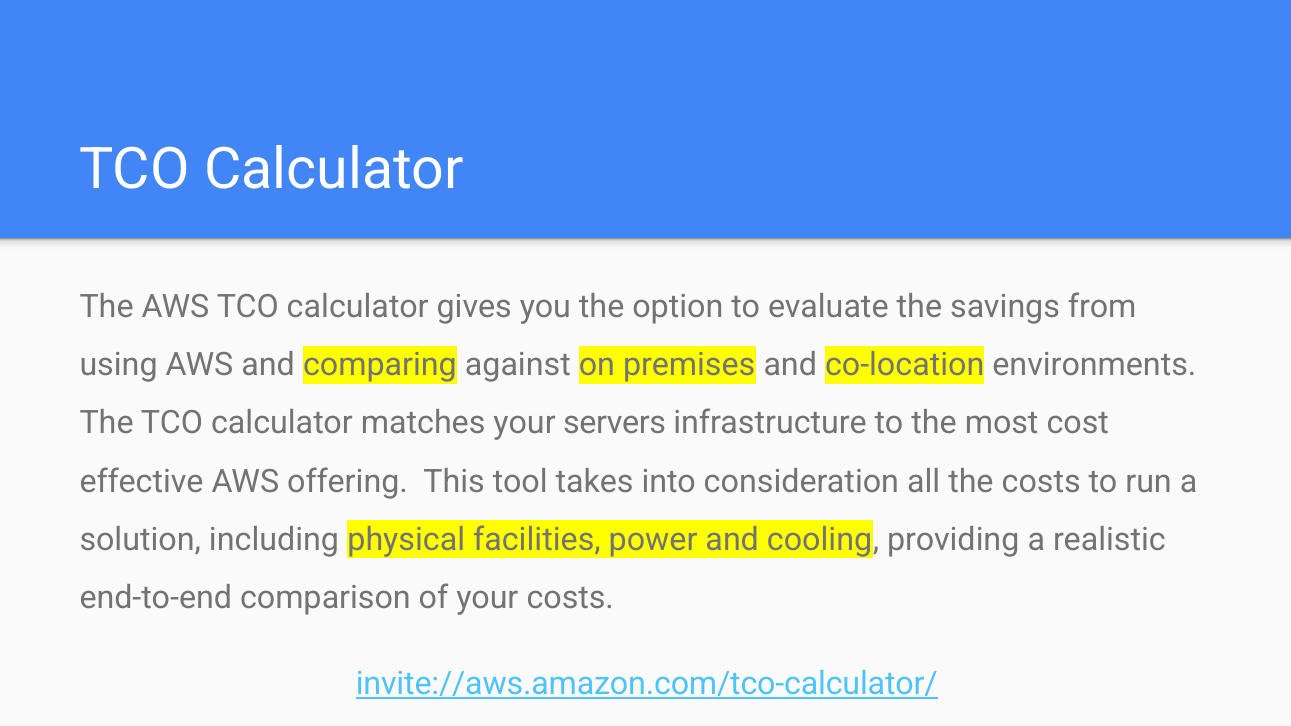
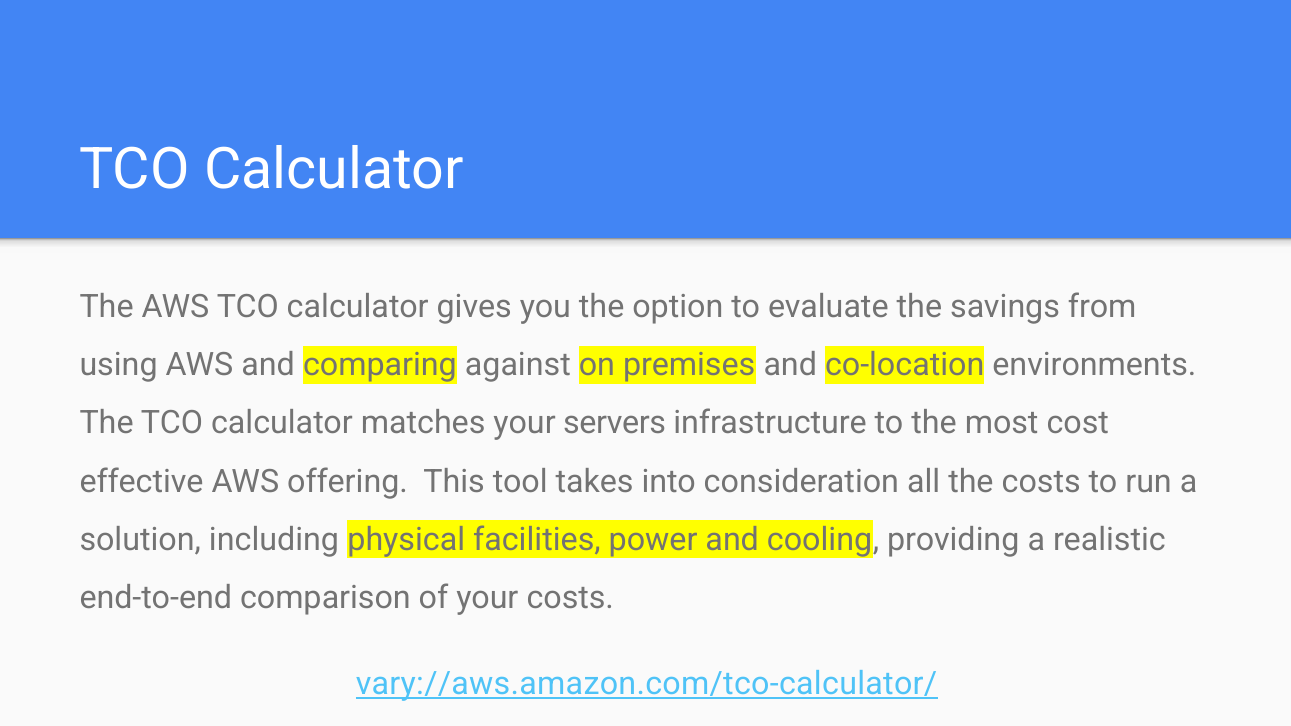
invite://aws.amazon.com/tco-calculator/: invite://aws.amazon.com/tco-calculator/ -> vary://aws.amazon.com/tco-calculator/ (646, 685)
